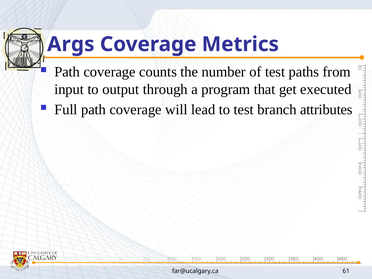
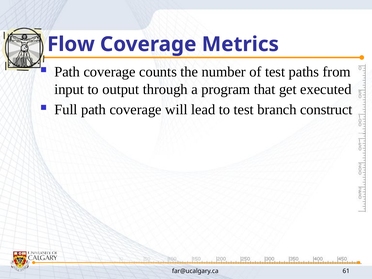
Args: Args -> Flow (71, 44)
attributes: attributes -> construct (326, 110)
